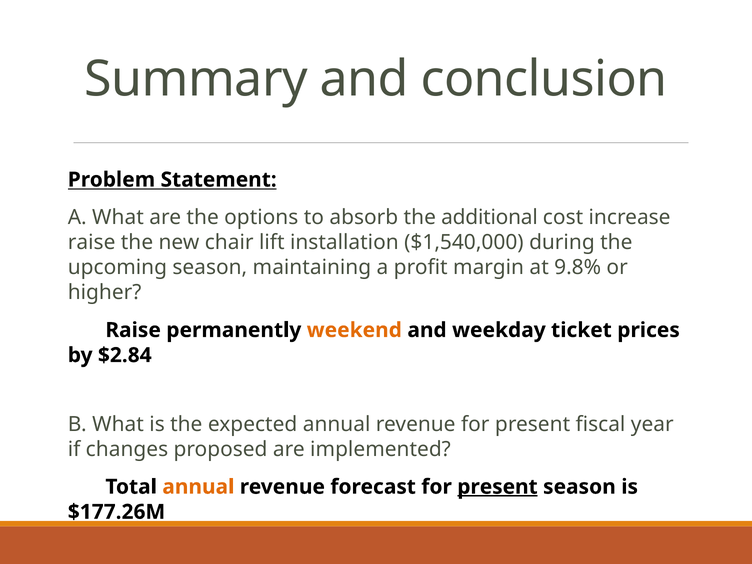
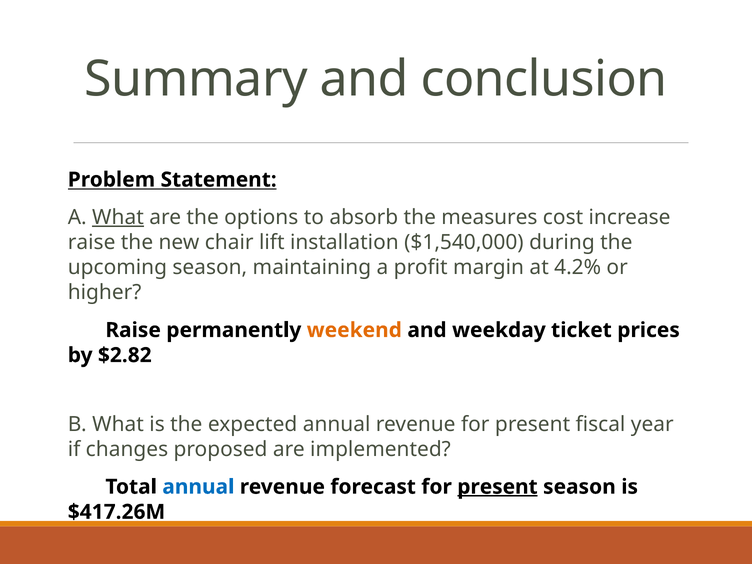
What underline: none -> present (118, 217)
additional: additional -> measures (489, 217)
9.8%: 9.8% -> 4.2% (578, 267)
$2.84: $2.84 -> $2.82 (125, 355)
annual colour: orange -> blue (198, 487)
$177.26M: $177.26M -> $417.26M (116, 512)
